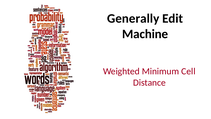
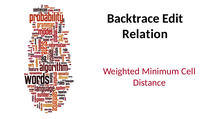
Generally: Generally -> Backtrace (133, 18)
Machine: Machine -> Relation (145, 34)
